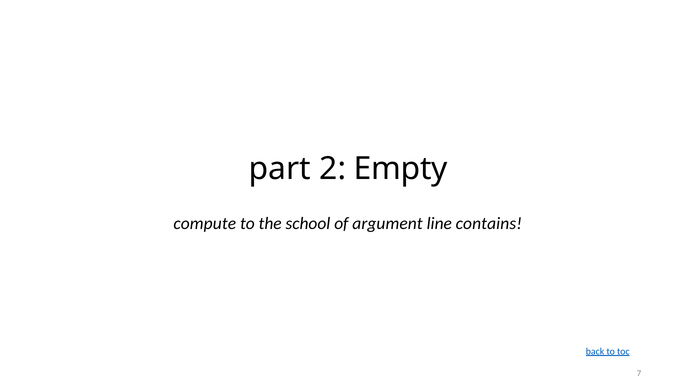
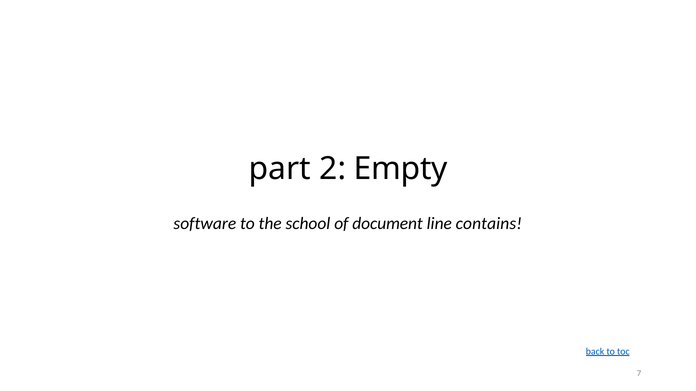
compute: compute -> software (205, 224)
argument: argument -> document (388, 224)
